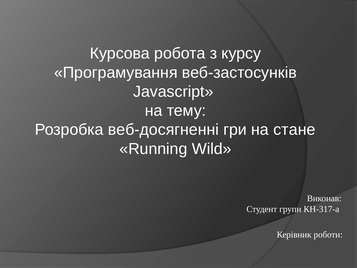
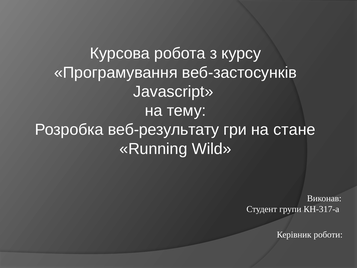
веб-досягненні: веб-досягненні -> веб-результату (164, 130)
